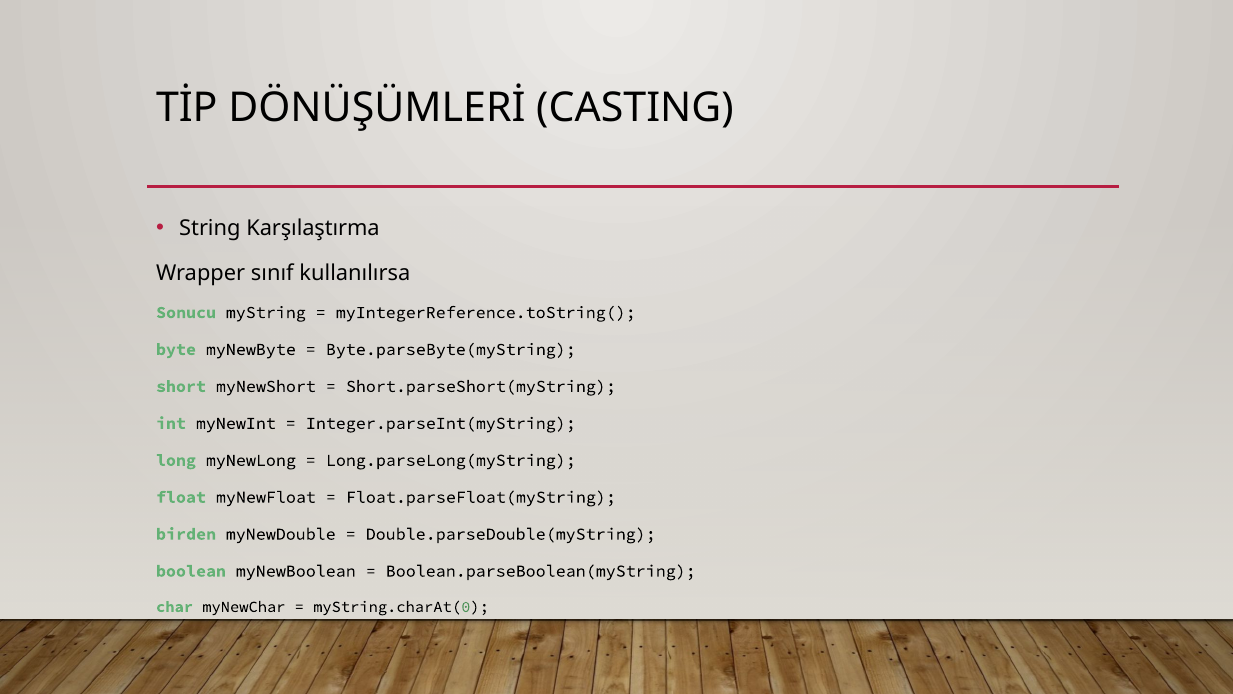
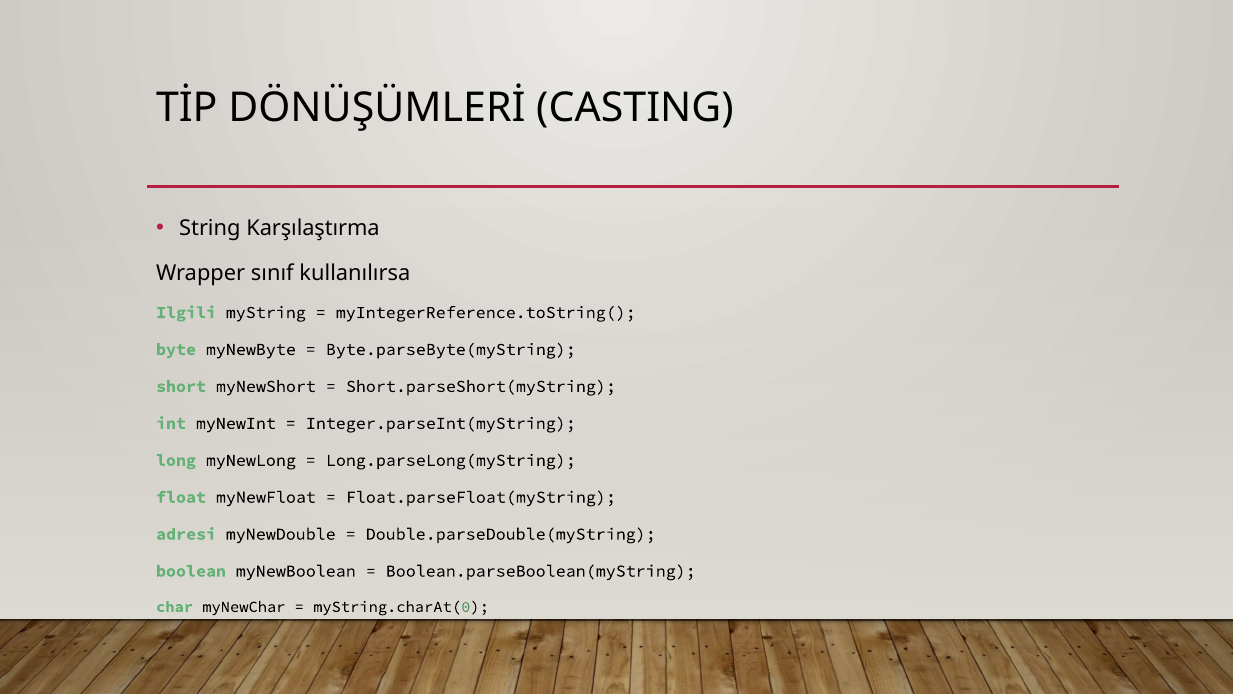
Sonucu: Sonucu -> Ilgili (186, 312)
birden: birden -> adresi (186, 534)
